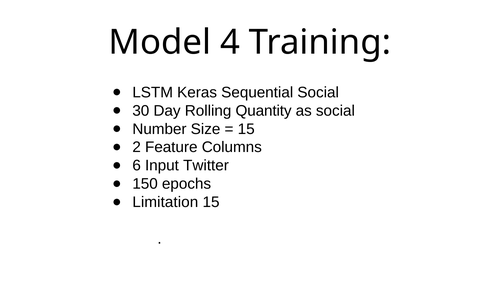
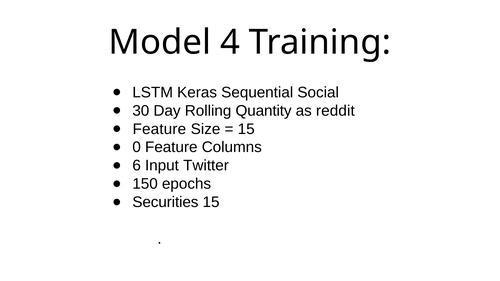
as social: social -> reddit (335, 111)
Number: Number -> Feature (159, 129)
2: 2 -> 0 (137, 147)
Limitation: Limitation -> Securities (165, 202)
